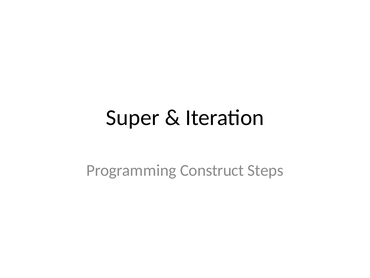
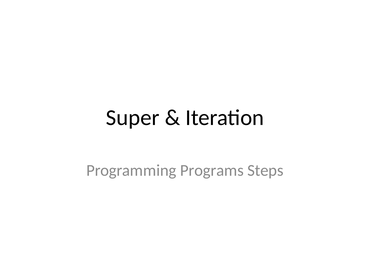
Construct: Construct -> Programs (212, 170)
